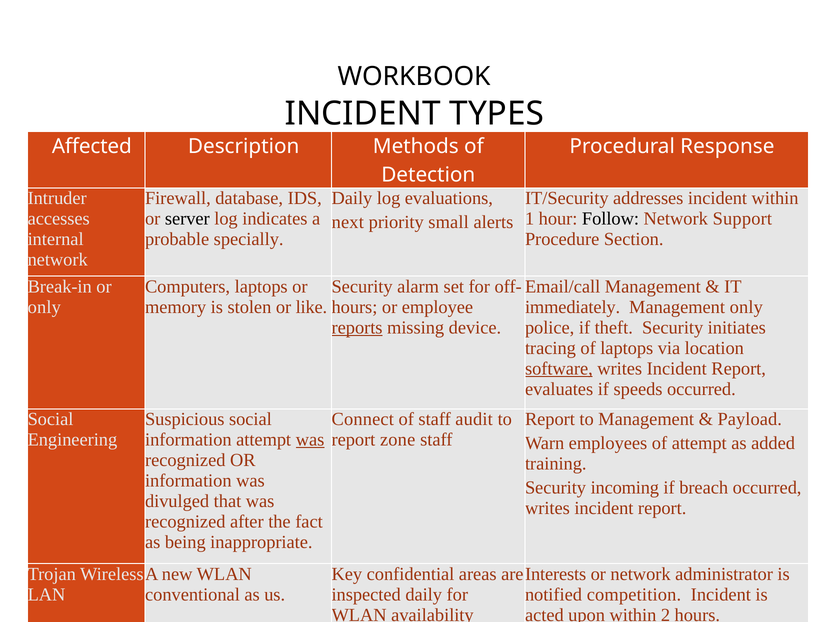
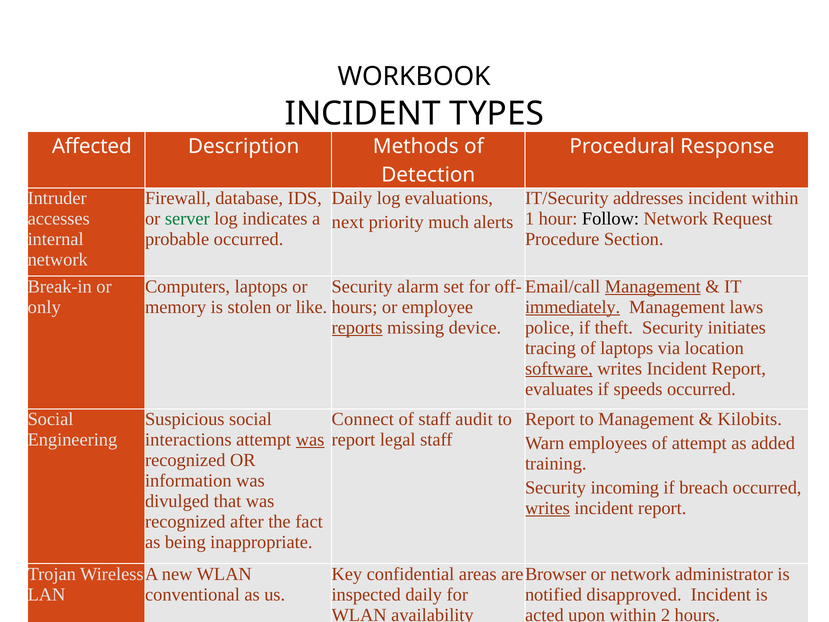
server colour: black -> green (187, 219)
Support: Support -> Request (742, 219)
small: small -> much (449, 222)
probable specially: specially -> occurred (249, 239)
Management underline: none -> present (653, 286)
immediately underline: none -> present (573, 307)
Management only: only -> laws (746, 307)
Payload: Payload -> Kilobits (750, 419)
information: information -> interactions (188, 440)
zone: zone -> legal (398, 440)
writes underline: none -> present (547, 508)
Interests: Interests -> Browser (556, 574)
competition: competition -> disapproved (634, 594)
